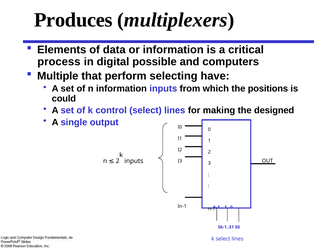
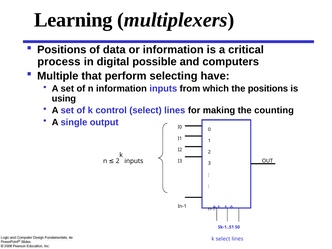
Produces: Produces -> Learning (73, 20)
Elements: Elements -> Positions (62, 50)
could: could -> using (64, 99)
designed: designed -> counting (274, 110)
